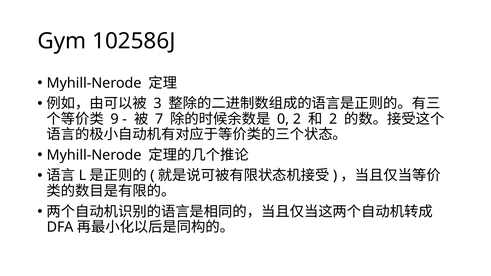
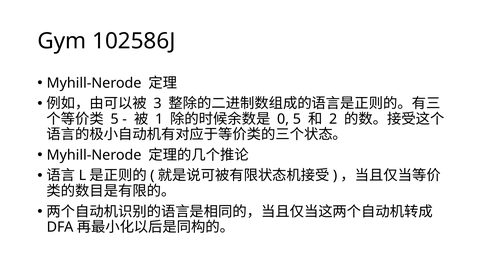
9: 9 -> 5 (115, 119)
7: 7 -> 1 (159, 119)
0 2: 2 -> 5 (297, 119)
